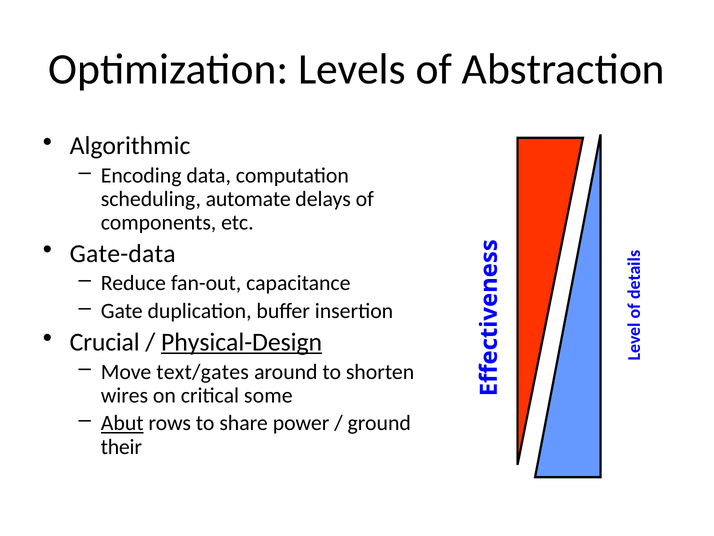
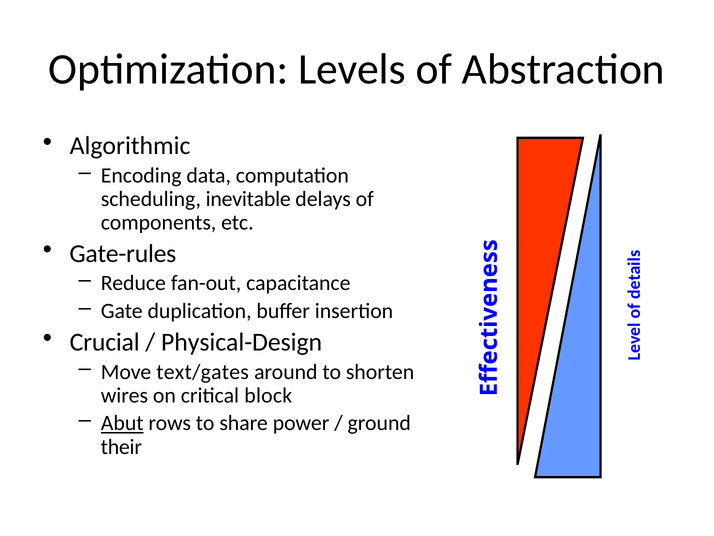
automate: automate -> inevitable (248, 199)
Gate-data: Gate-data -> Gate-rules (123, 254)
Physical-Design underline: present -> none (242, 342)
some: some -> block (268, 395)
